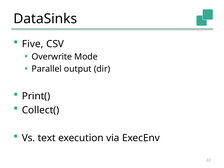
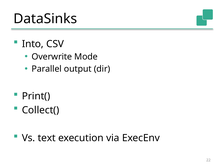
Five: Five -> Into (33, 44)
